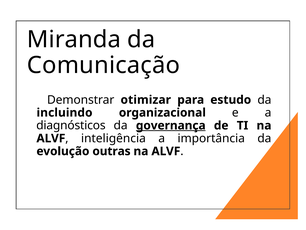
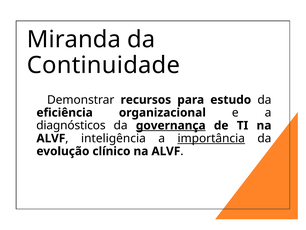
Comunicação: Comunicação -> Continuidade (103, 65)
otimizar: otimizar -> recursos (146, 100)
incluindo: incluindo -> eficiência (65, 112)
importância underline: none -> present (211, 138)
outras: outras -> clínico (111, 151)
